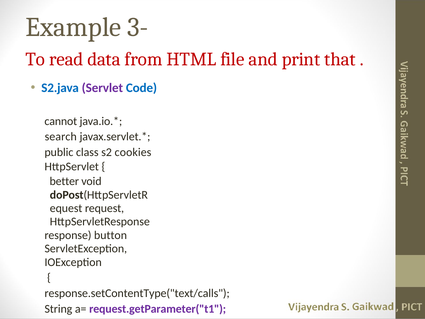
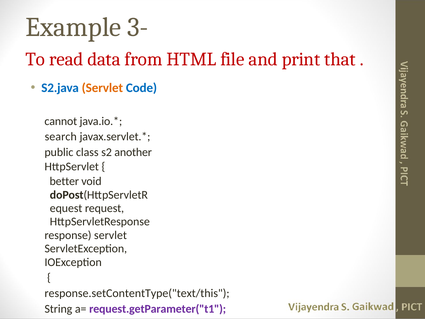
Servlet colour: purple -> orange (102, 88)
cookies: cookies -> another (133, 152)
response button: button -> servlet (110, 235)
response.setContentType("text/calls: response.setContentType("text/calls -> response.setContentType("text/this (137, 293)
